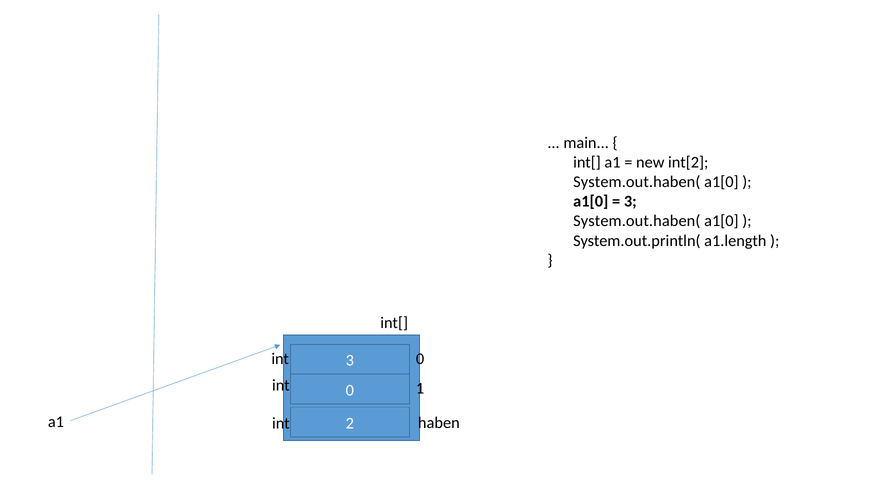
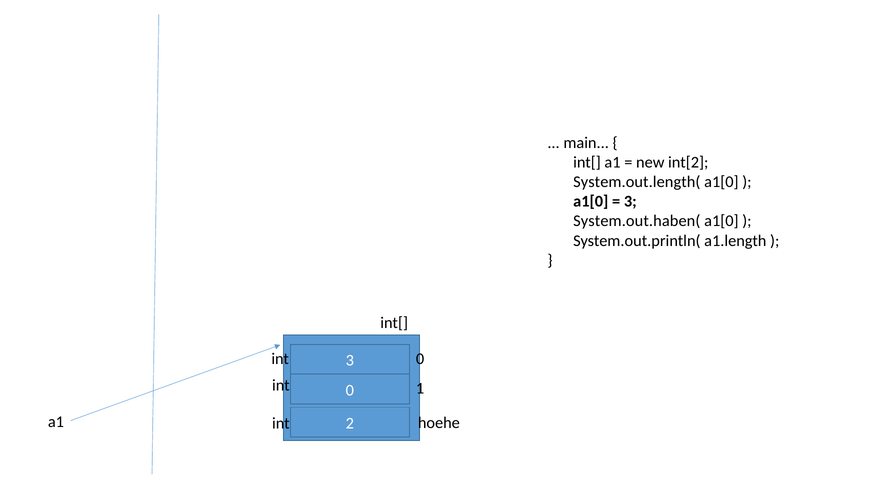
System.out.haben(: System.out.haben( -> System.out.length( (637, 182)
haben: haben -> hoehe (439, 423)
